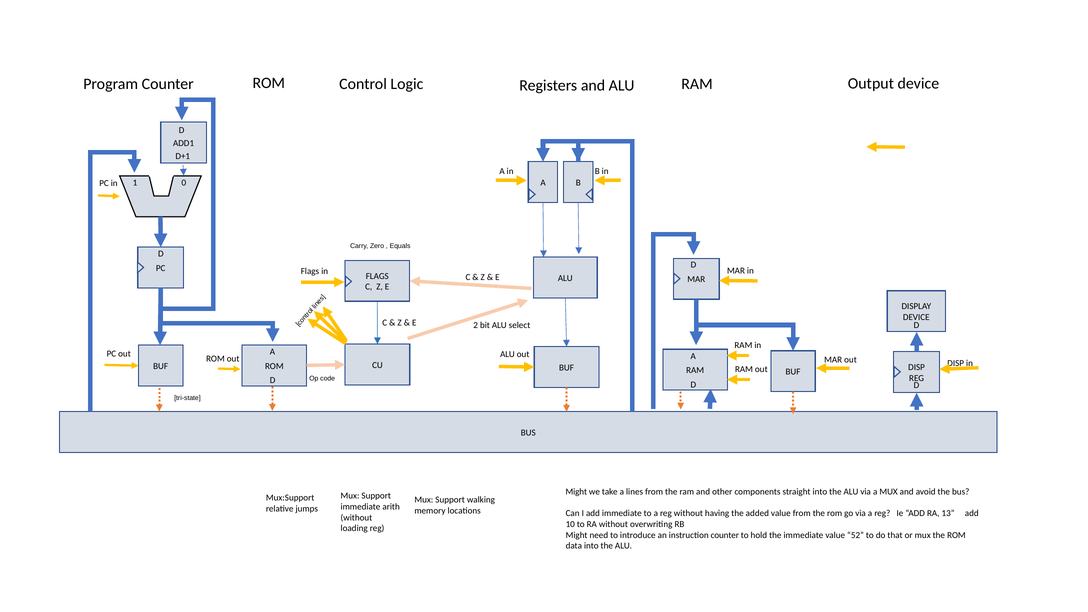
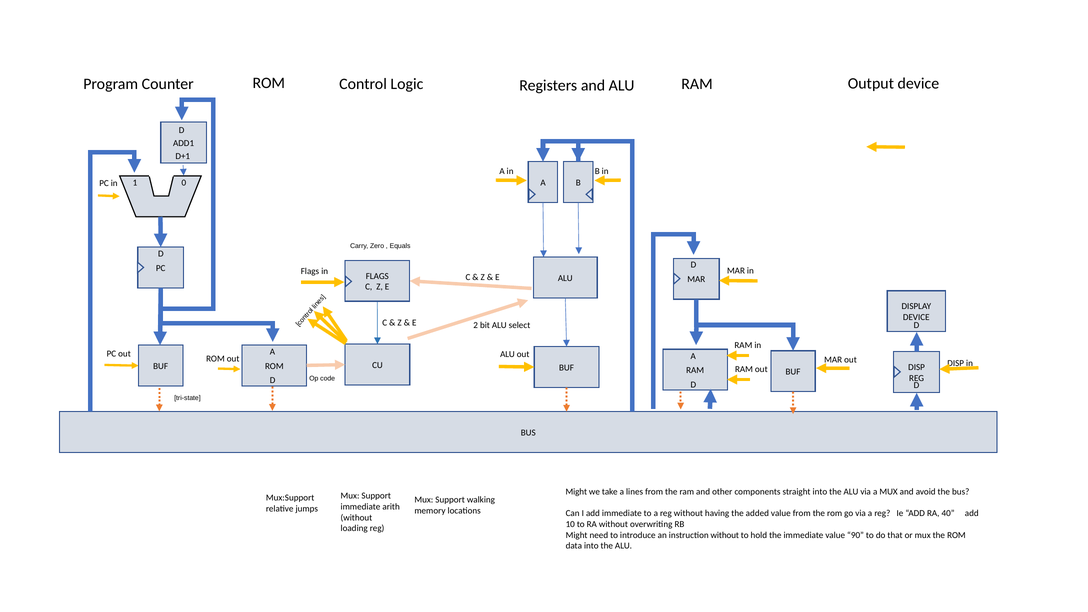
13: 13 -> 40 (948, 513)
instruction counter: counter -> without (725, 535)
52: 52 -> 90 (856, 535)
